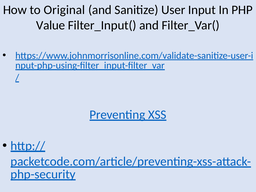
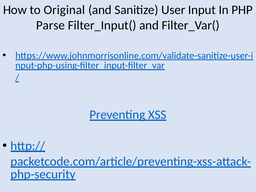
Value: Value -> Parse (51, 25)
